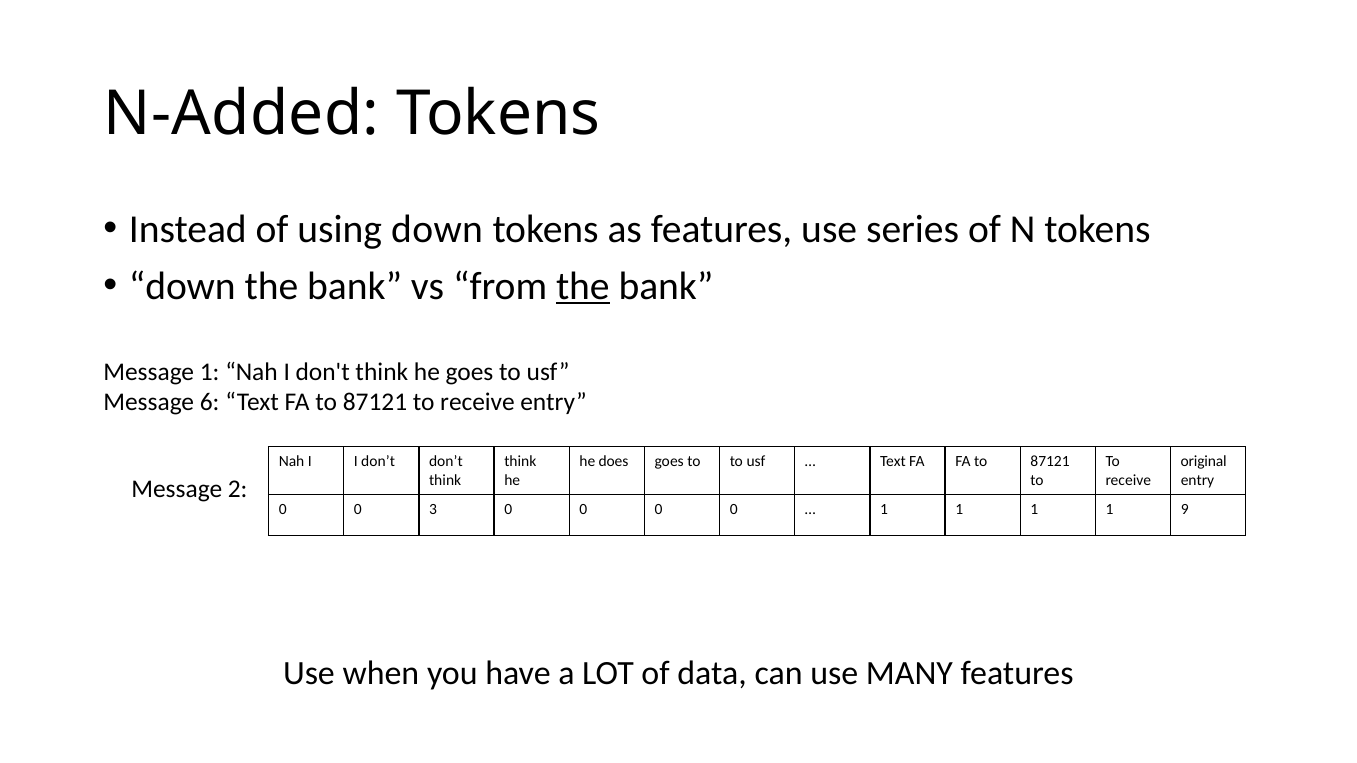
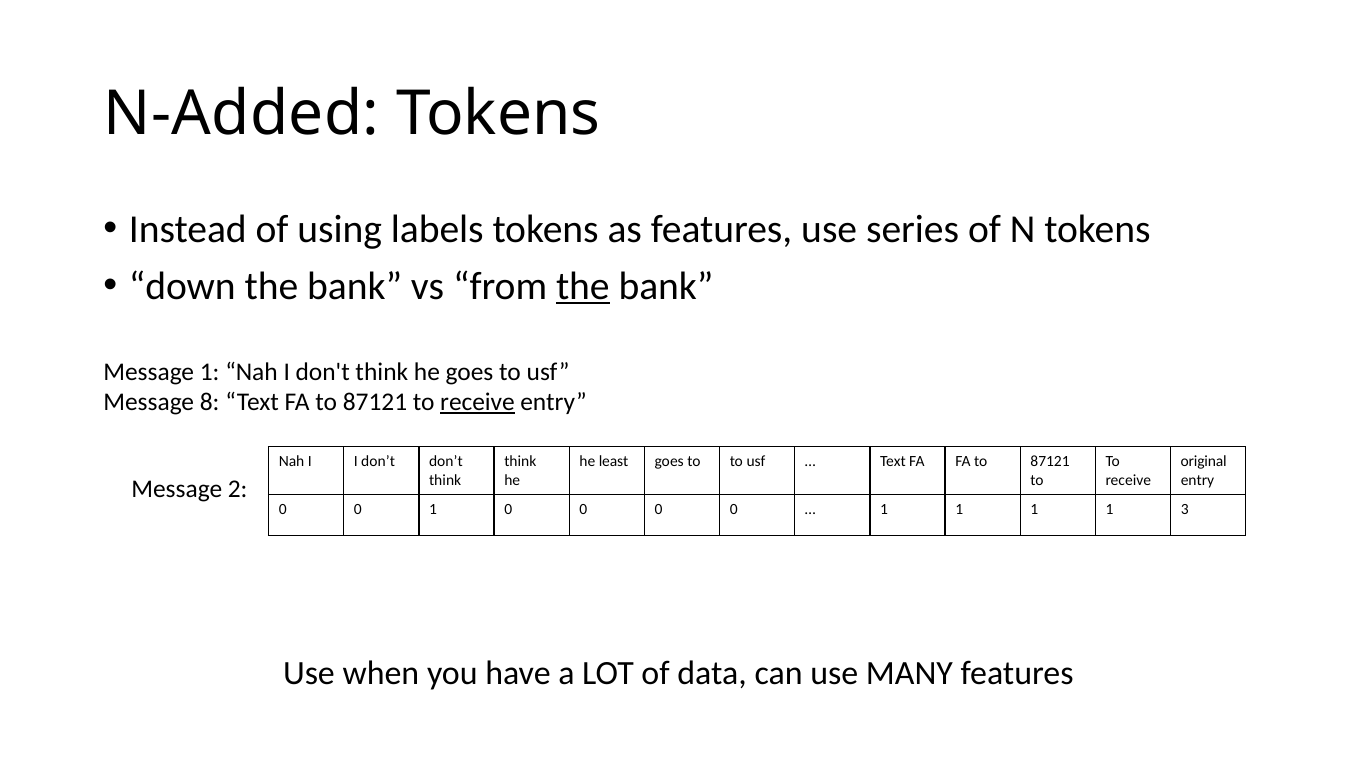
using down: down -> labels (437, 229)
6: 6 -> 8 (210, 402)
receive underline: none -> present (477, 402)
does: does -> least (613, 462)
0 3: 3 -> 1 (433, 509)
9: 9 -> 3 (1185, 509)
